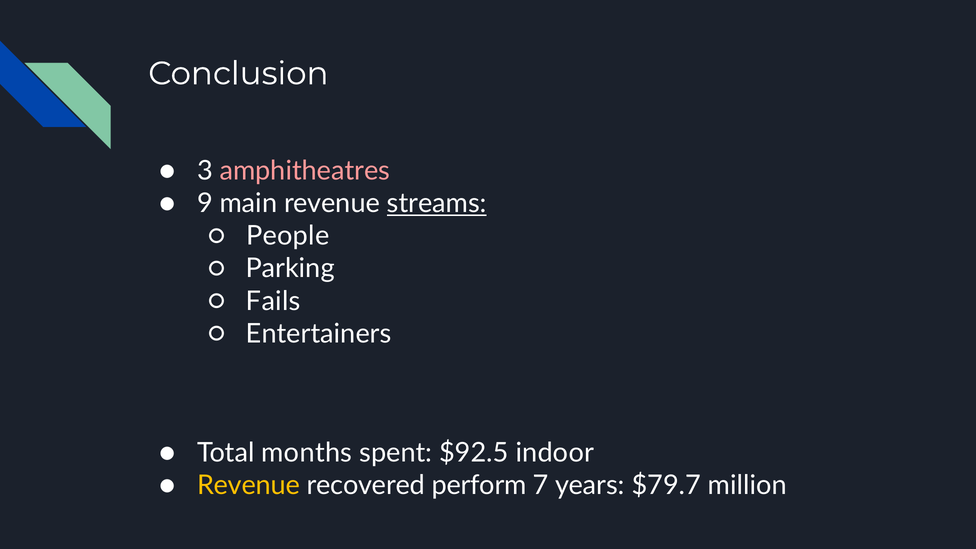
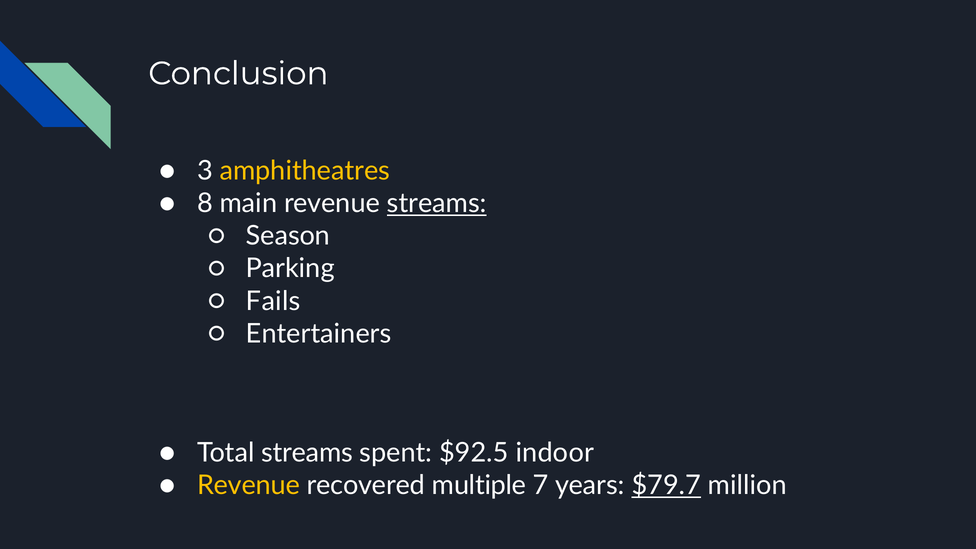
amphitheatres colour: pink -> yellow (305, 171)
9: 9 -> 8 (205, 203)
People: People -> Season (288, 236)
Total months: months -> streams (307, 453)
perform: perform -> multiple (479, 485)
$79.7 underline: none -> present (666, 485)
